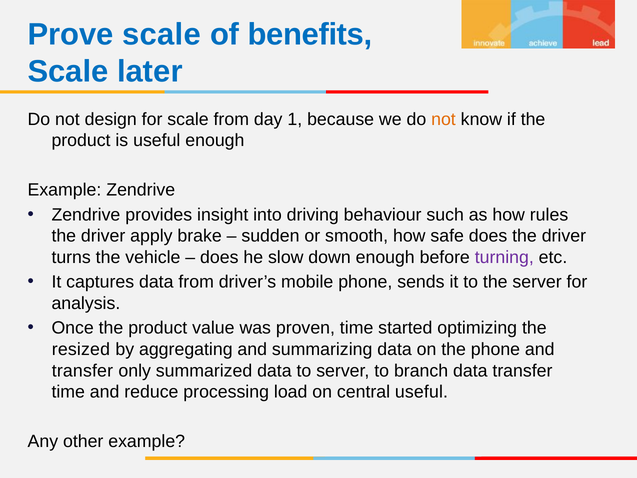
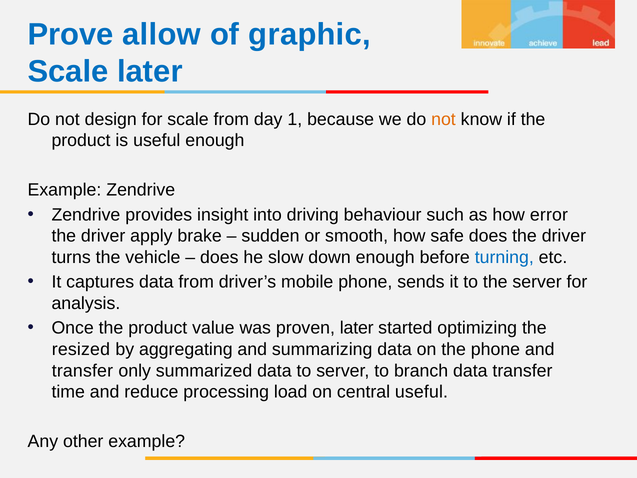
Prove scale: scale -> allow (162, 35)
benefits: benefits -> graphic (310, 35)
rules: rules -> error (549, 215)
turning colour: purple -> blue (504, 257)
proven time: time -> later (357, 328)
